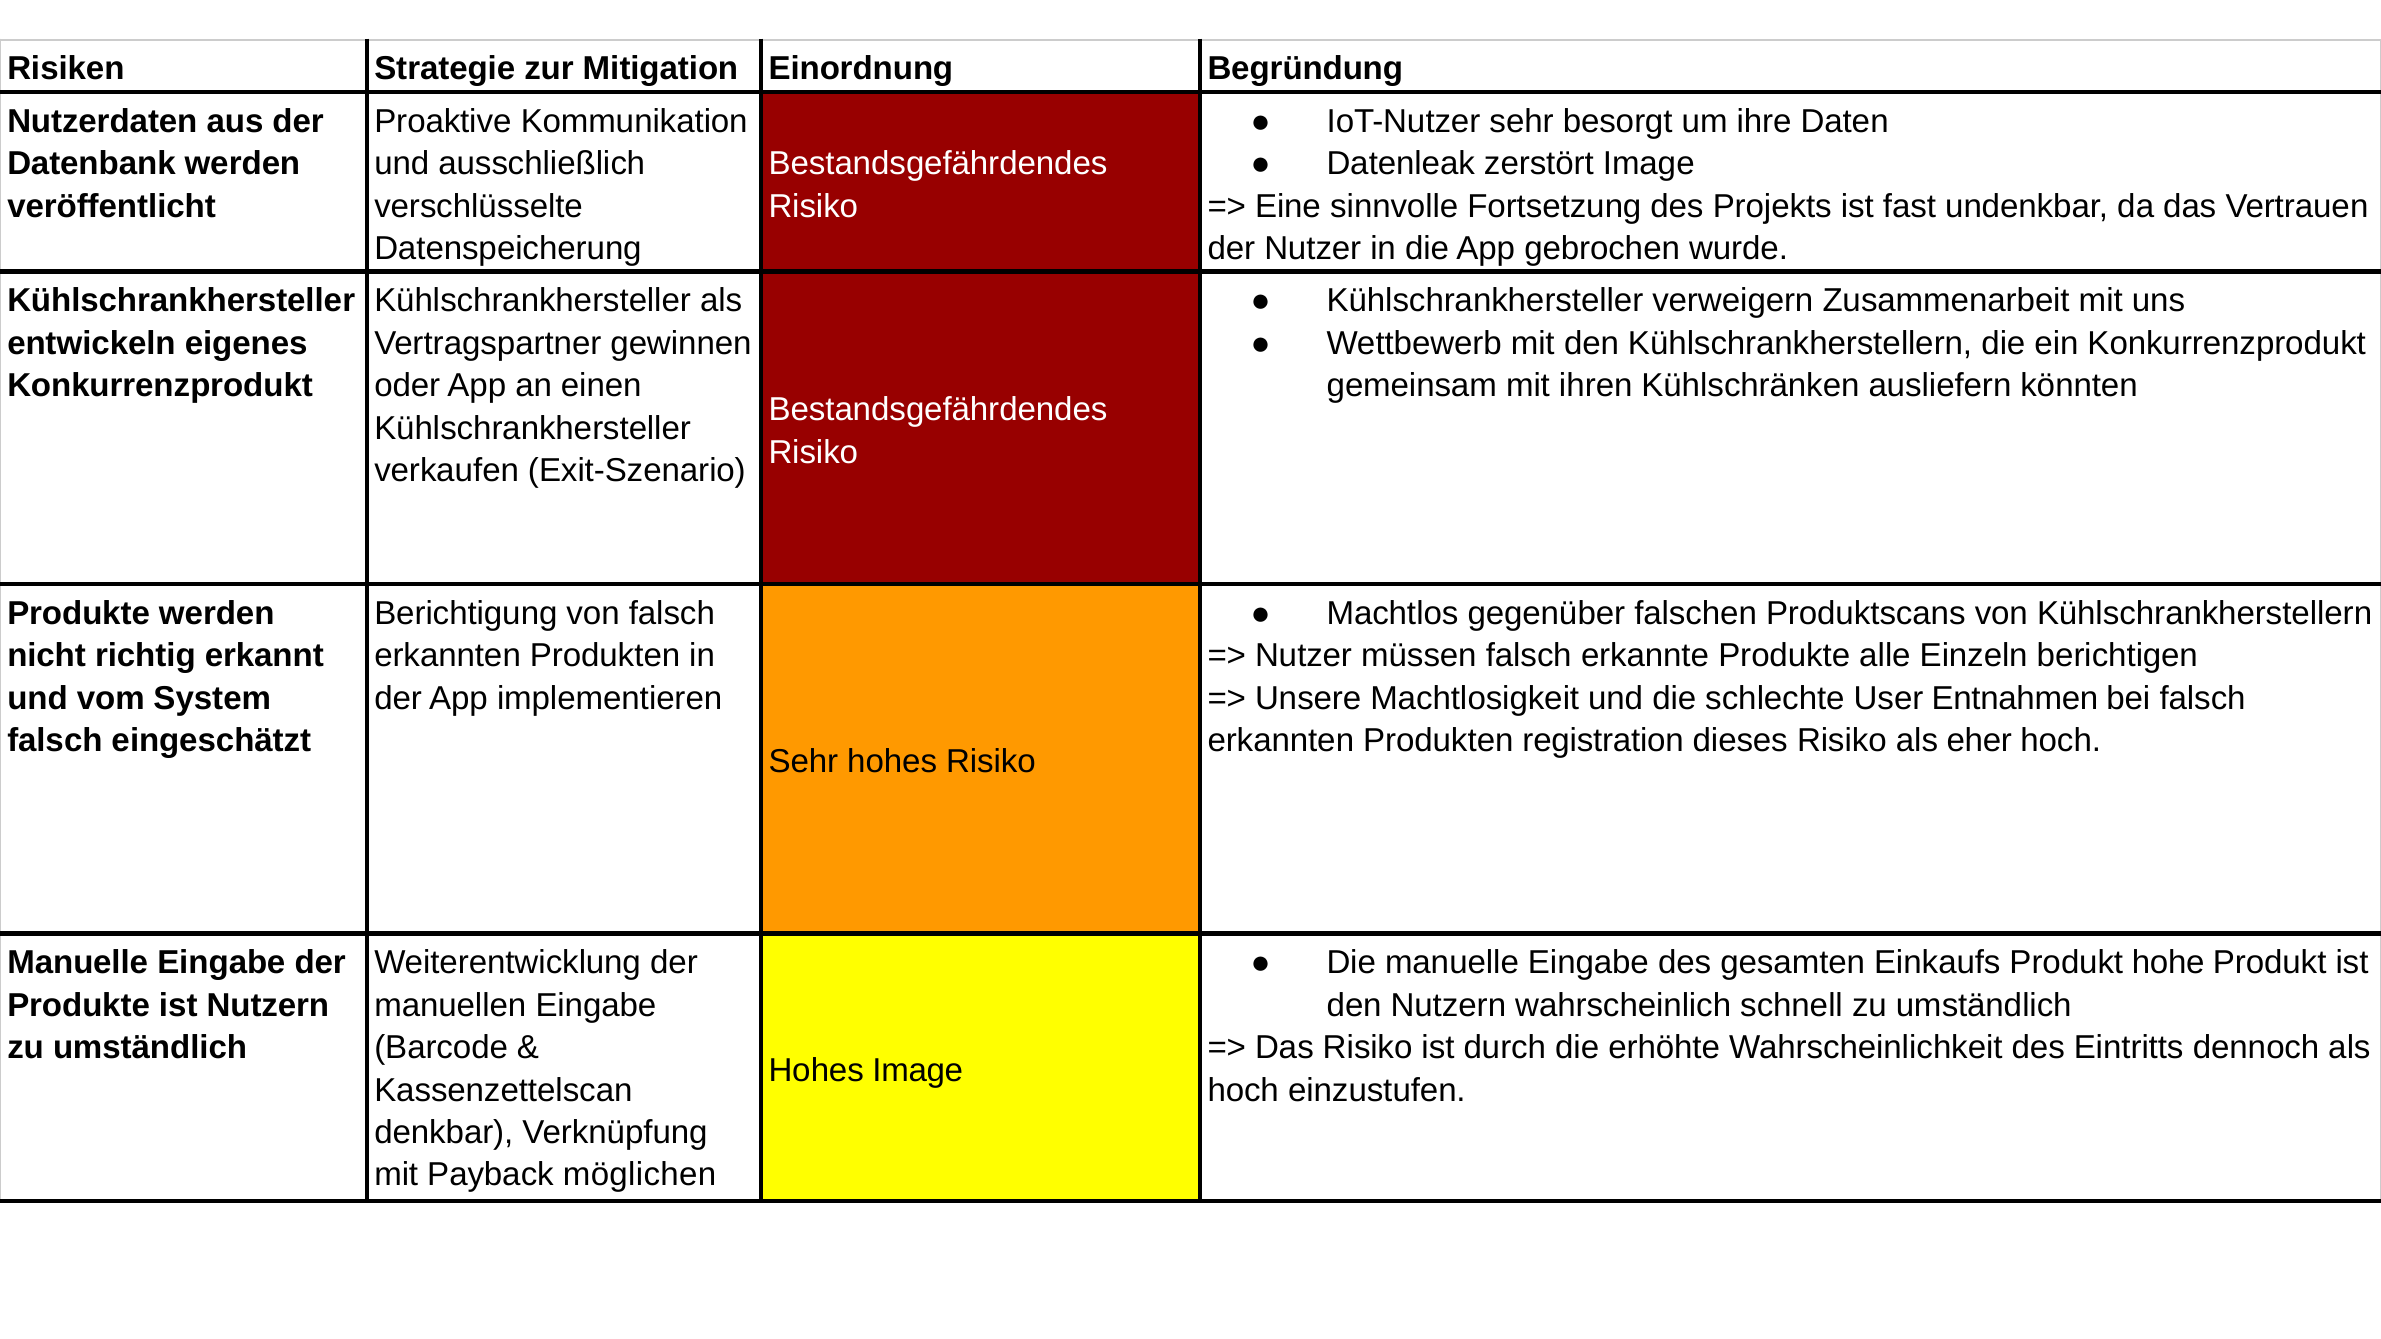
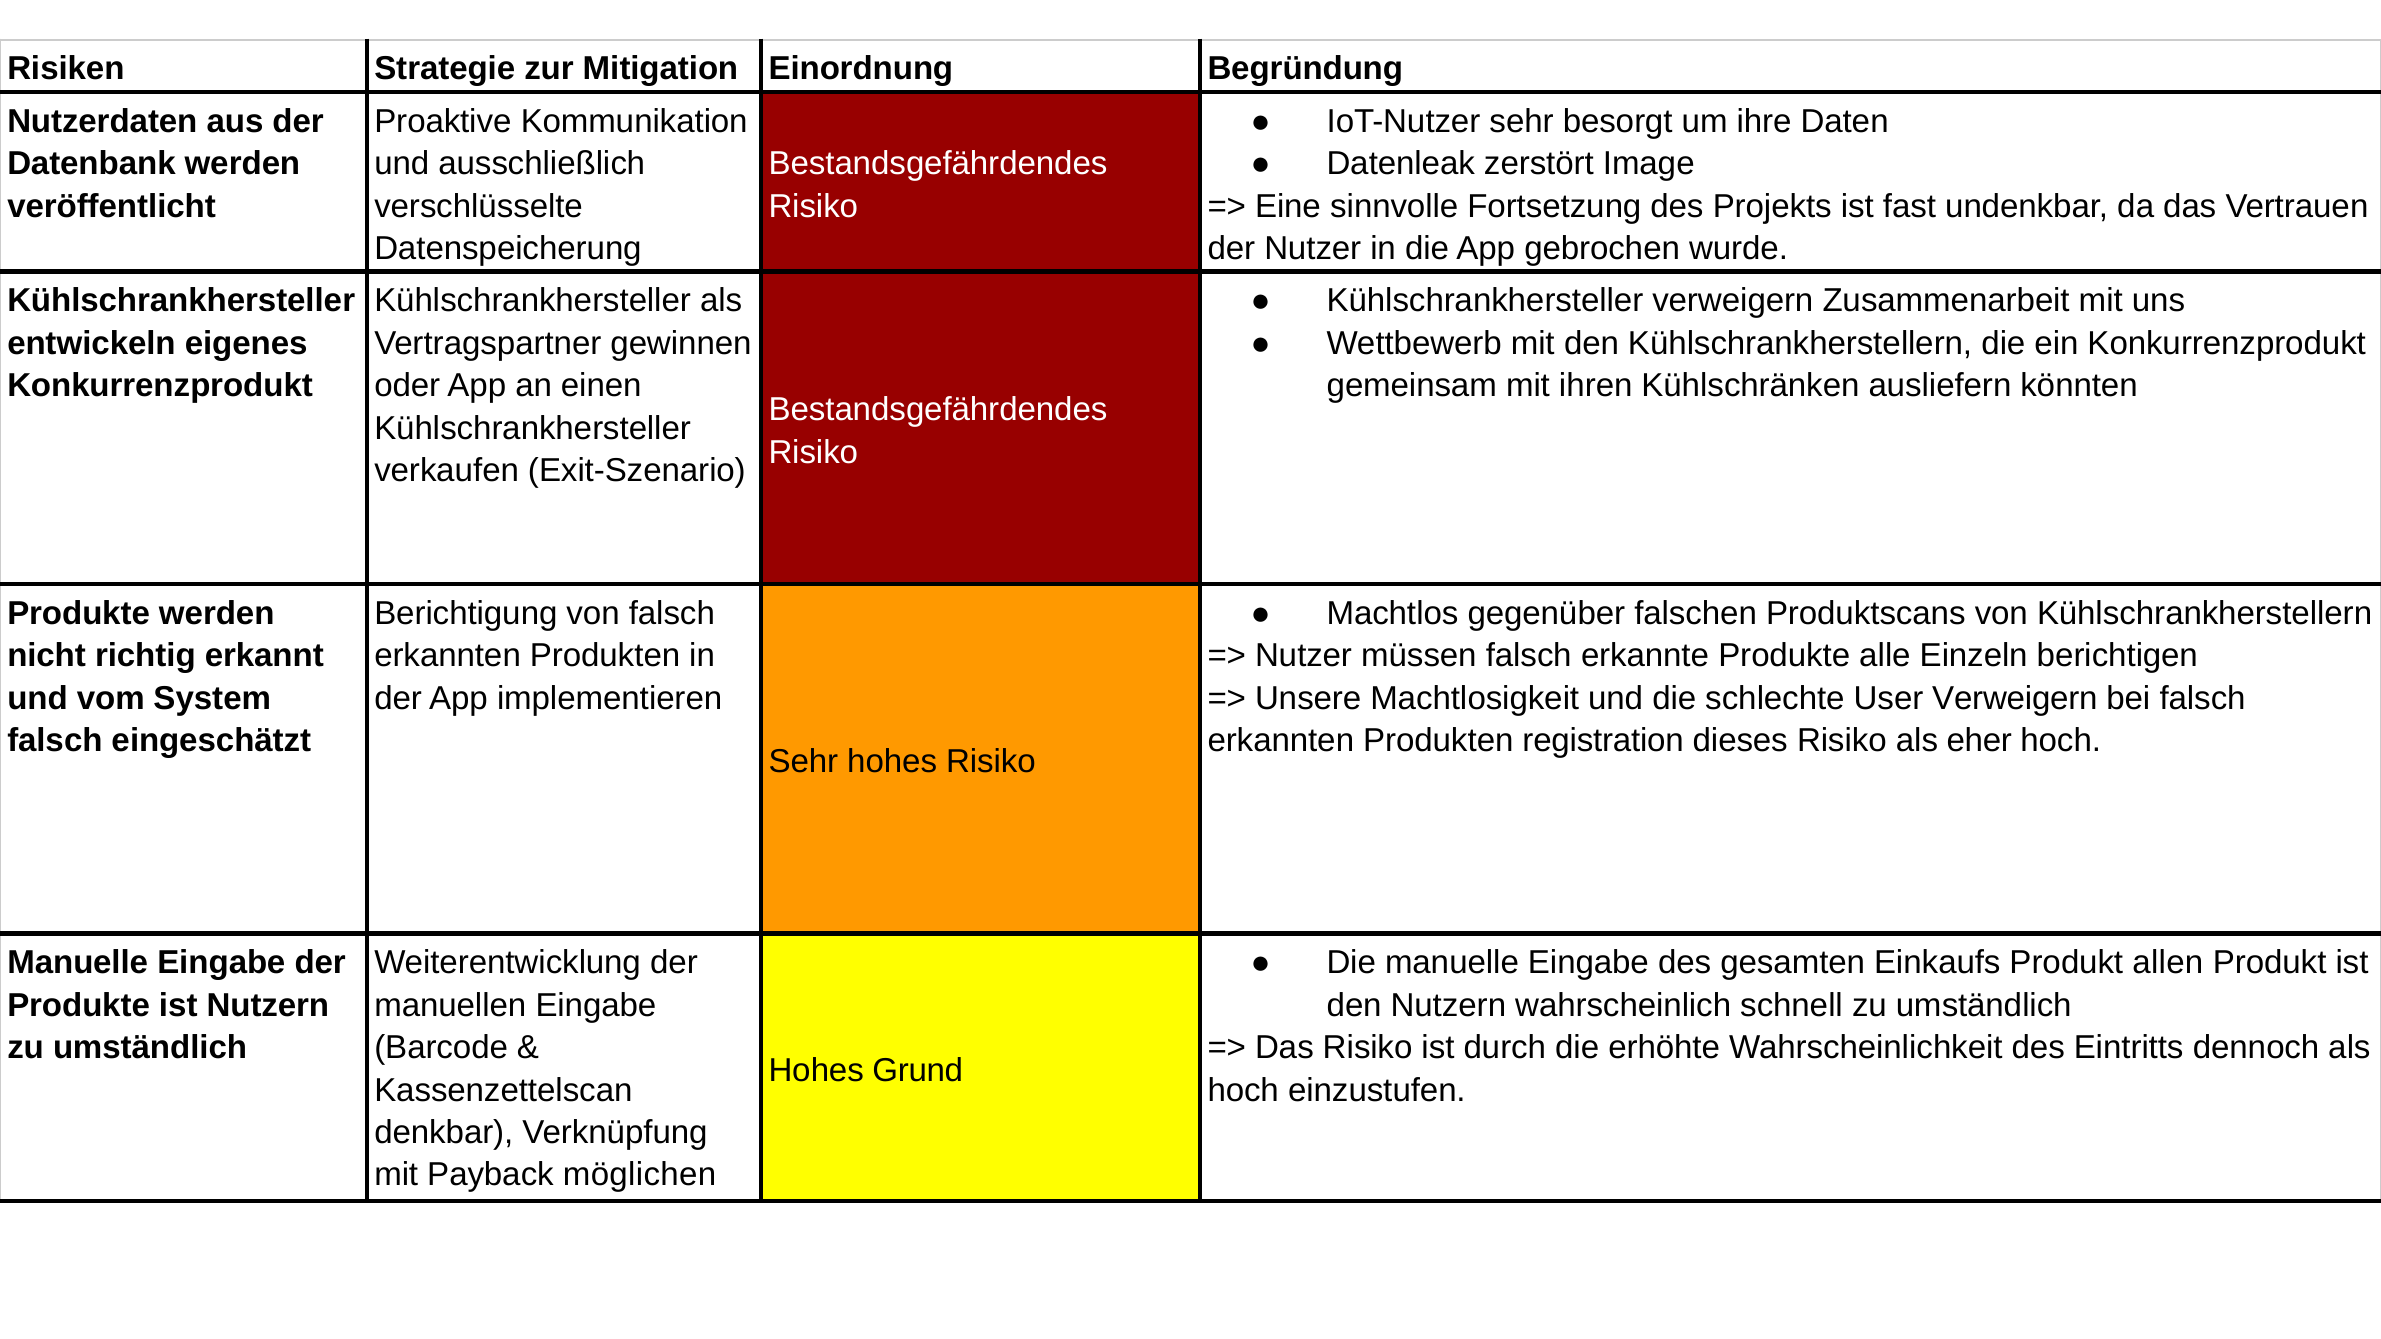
User Entnahmen: Entnahmen -> Verweigern (2015, 698)
hohe: hohe -> allen (2168, 963)
Hohes Image: Image -> Grund (918, 1071)
